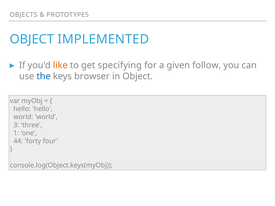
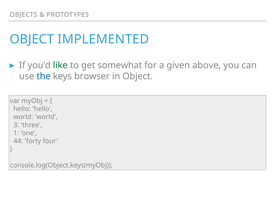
like colour: orange -> green (60, 65)
specifying: specifying -> somewhat (120, 65)
follow: follow -> above (207, 65)
